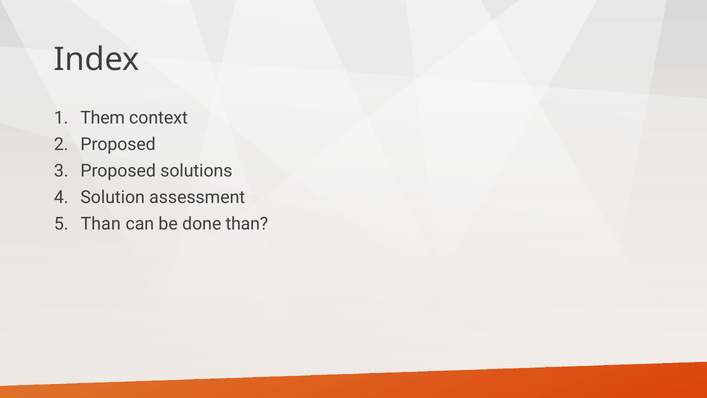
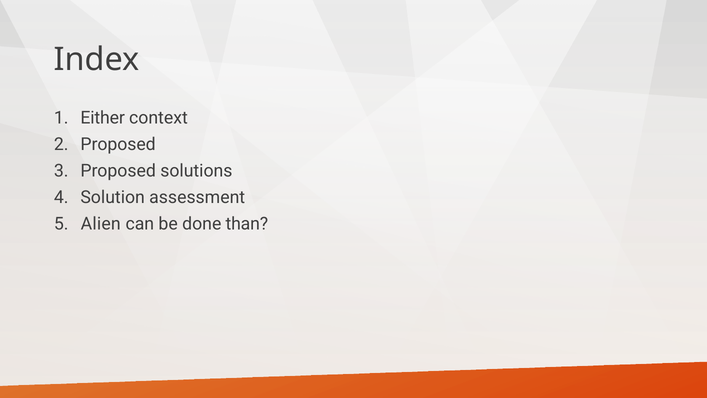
Them: Them -> Either (103, 118)
Than: Than -> Alien (101, 224)
